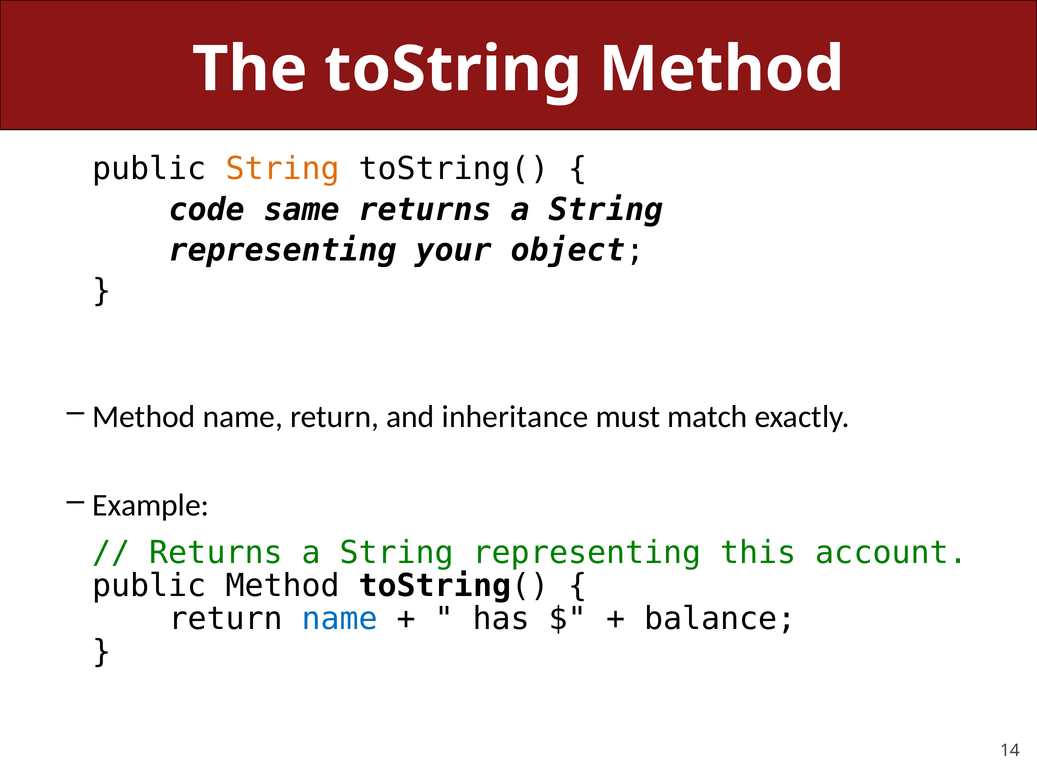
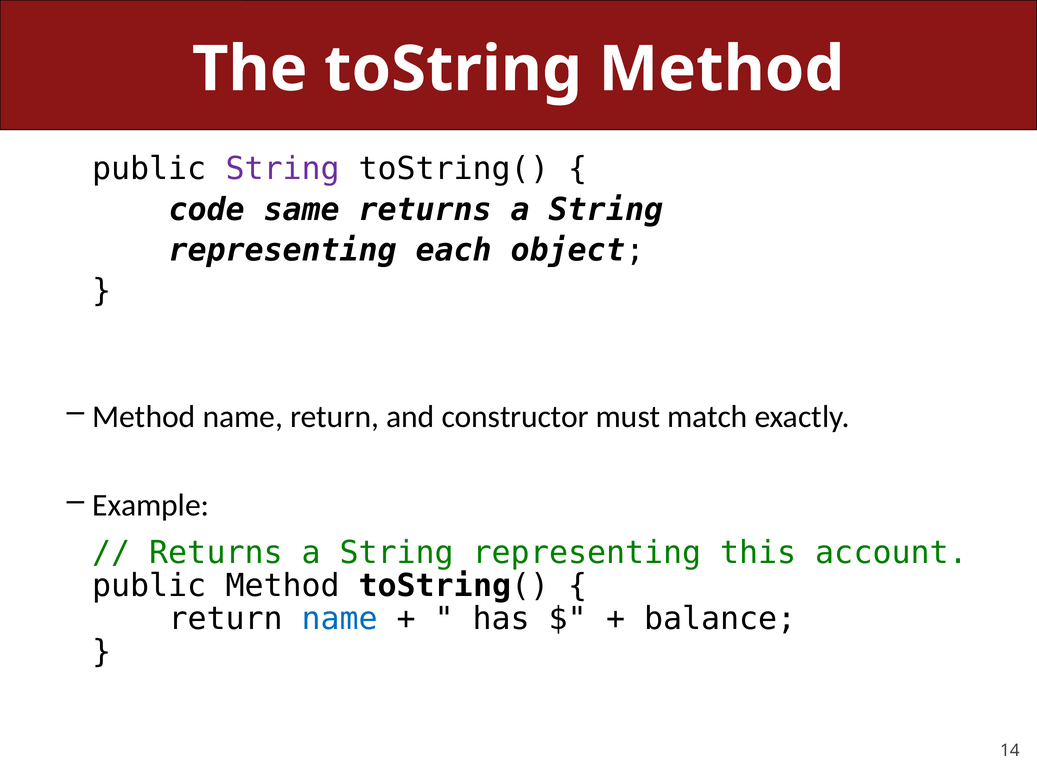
String colour: orange -> purple (283, 169)
your: your -> each (454, 250)
inheritance: inheritance -> constructor (515, 416)
